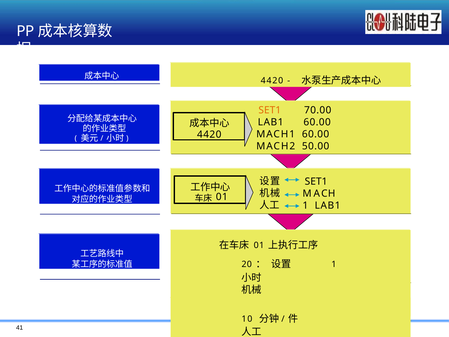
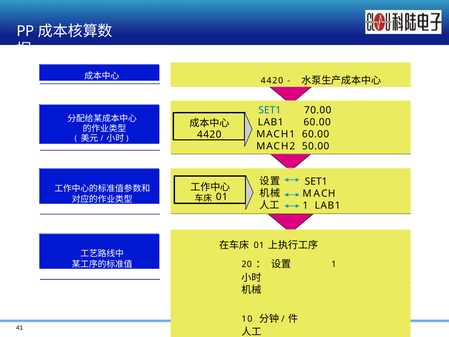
SET1 colour: orange -> blue (270, 110)
